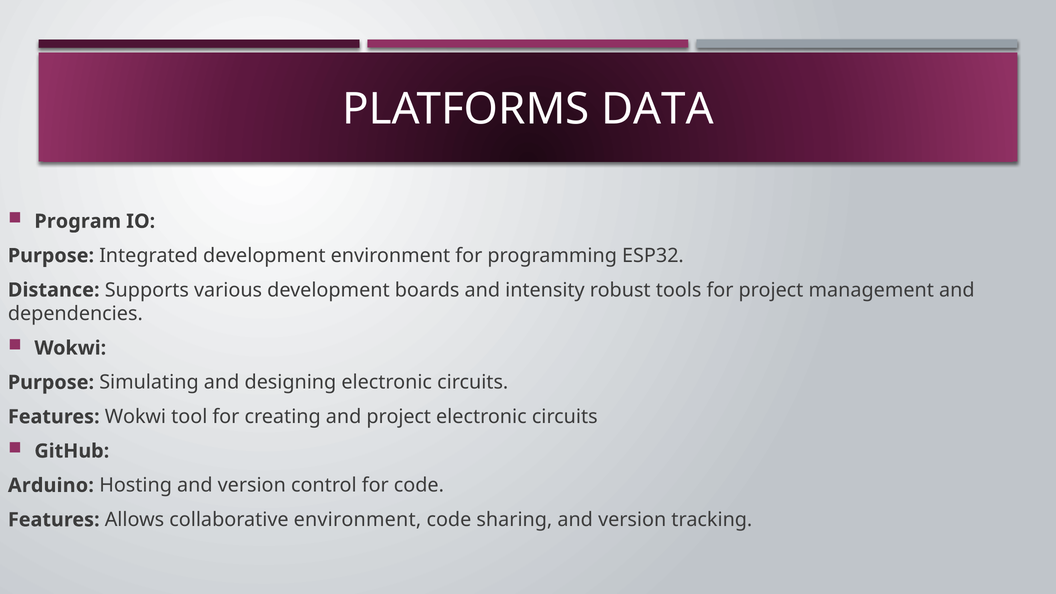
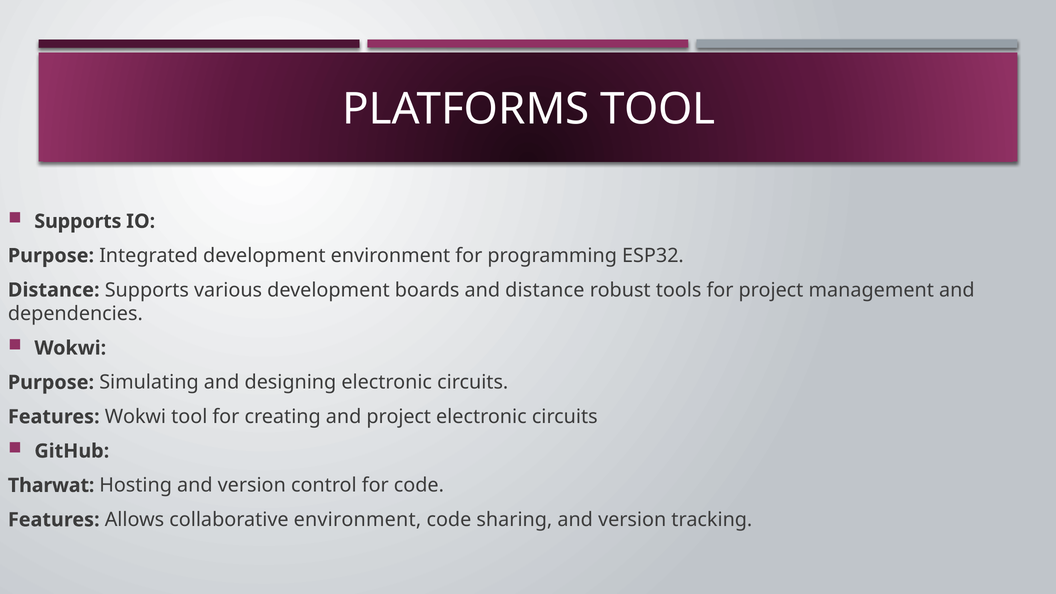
PLATFORMS DATA: DATA -> TOOL (658, 109)
Program: Program -> Supports (78, 221)
and intensity: intensity -> distance (545, 290)
Arduino: Arduino -> Tharwat (51, 485)
